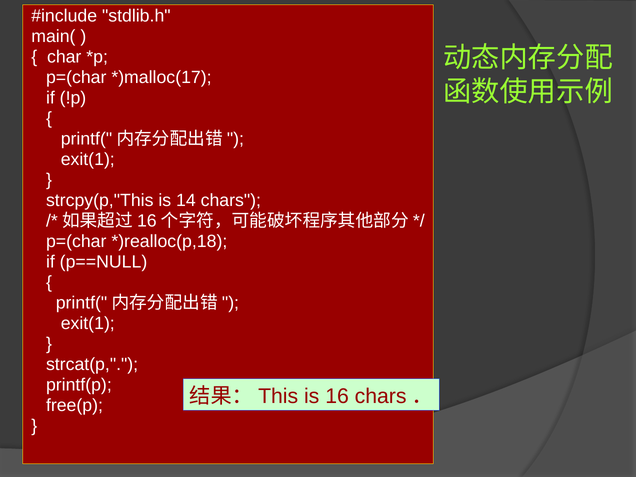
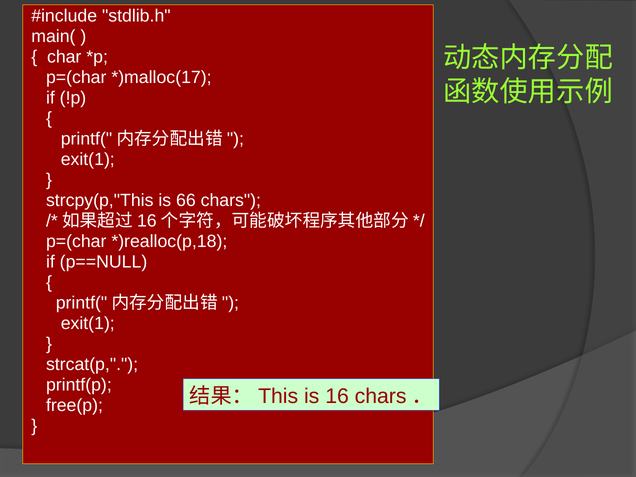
14: 14 -> 66 (186, 200)
